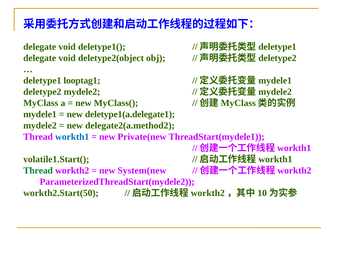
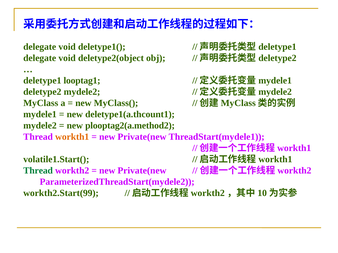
deletype1(a.delegate1: deletype1(a.delegate1 -> deletype1(a.thcount1 (130, 114)
delegate2(a.method2: delegate2(a.method2 -> plooptag2(a.method2 (130, 126)
workth1 colour: blue -> orange (72, 137)
System(new: System(new -> Private(new (142, 171)
workth2.Start(50: workth2.Start(50 -> workth2.Start(99 (61, 193)
